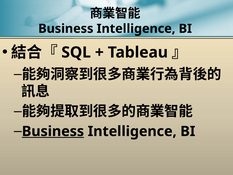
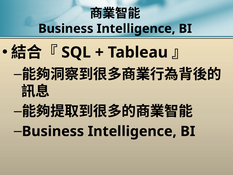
Business underline: present -> none (53, 131)
